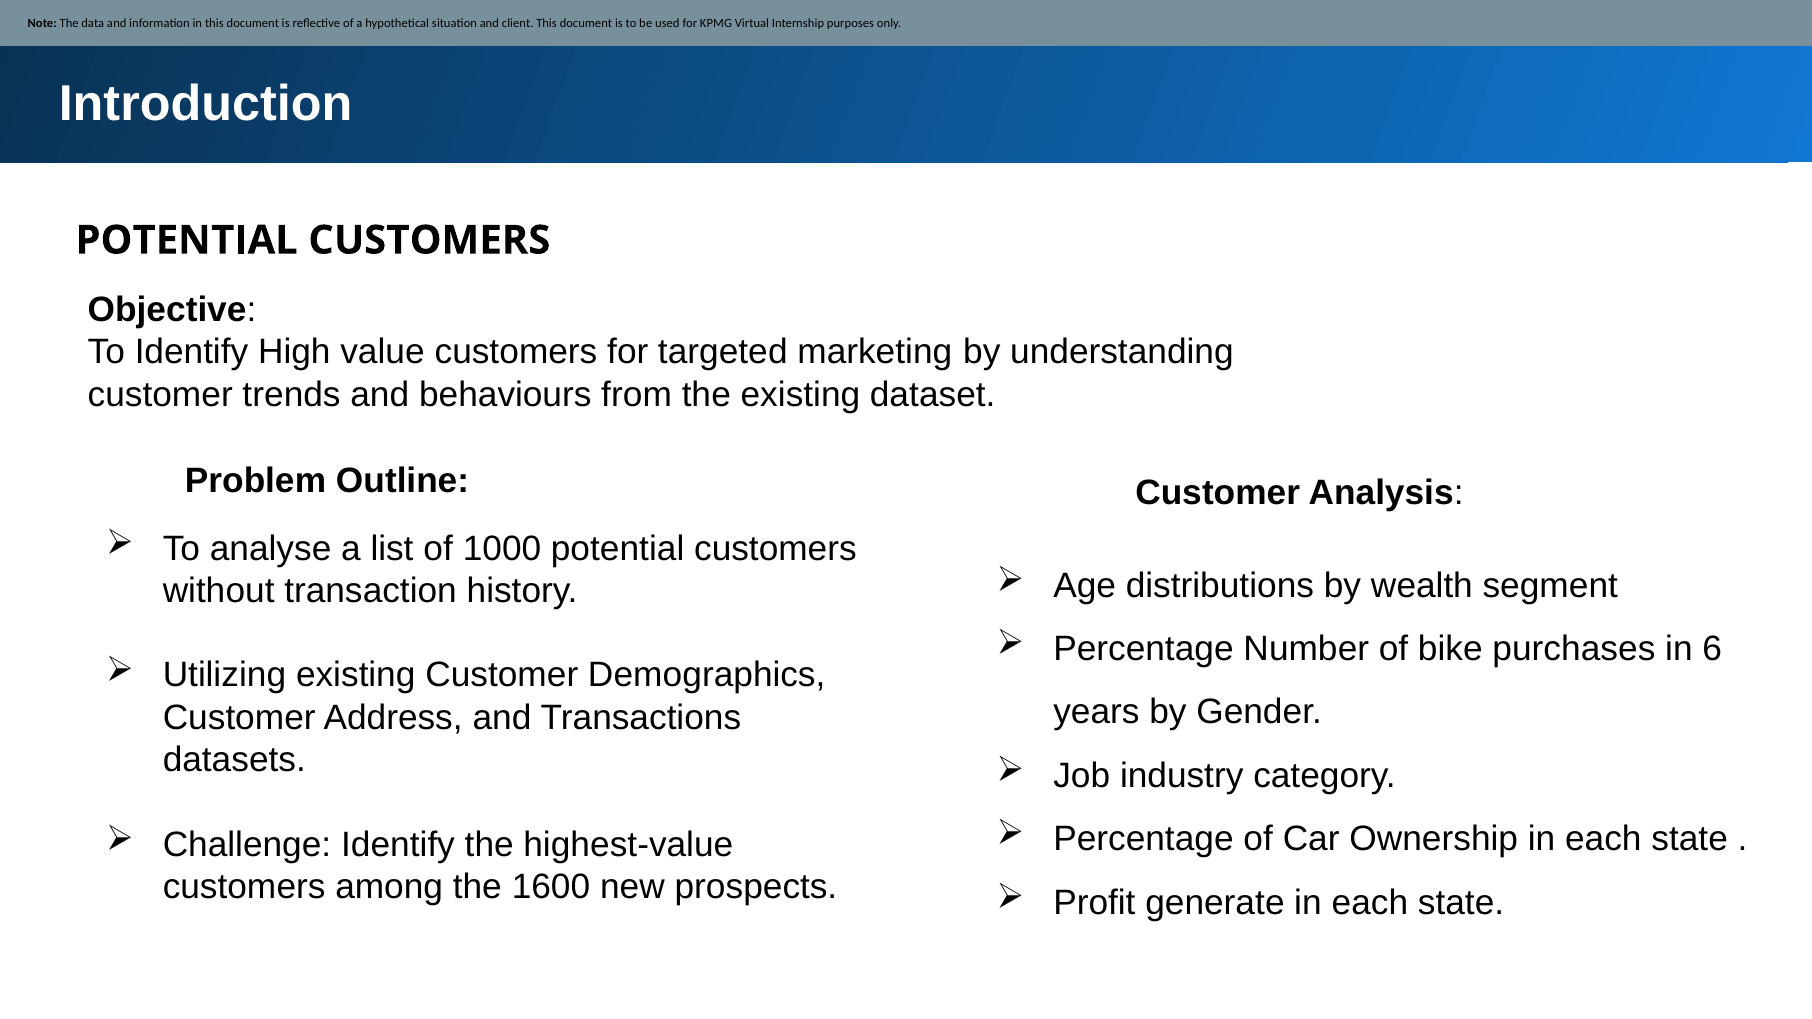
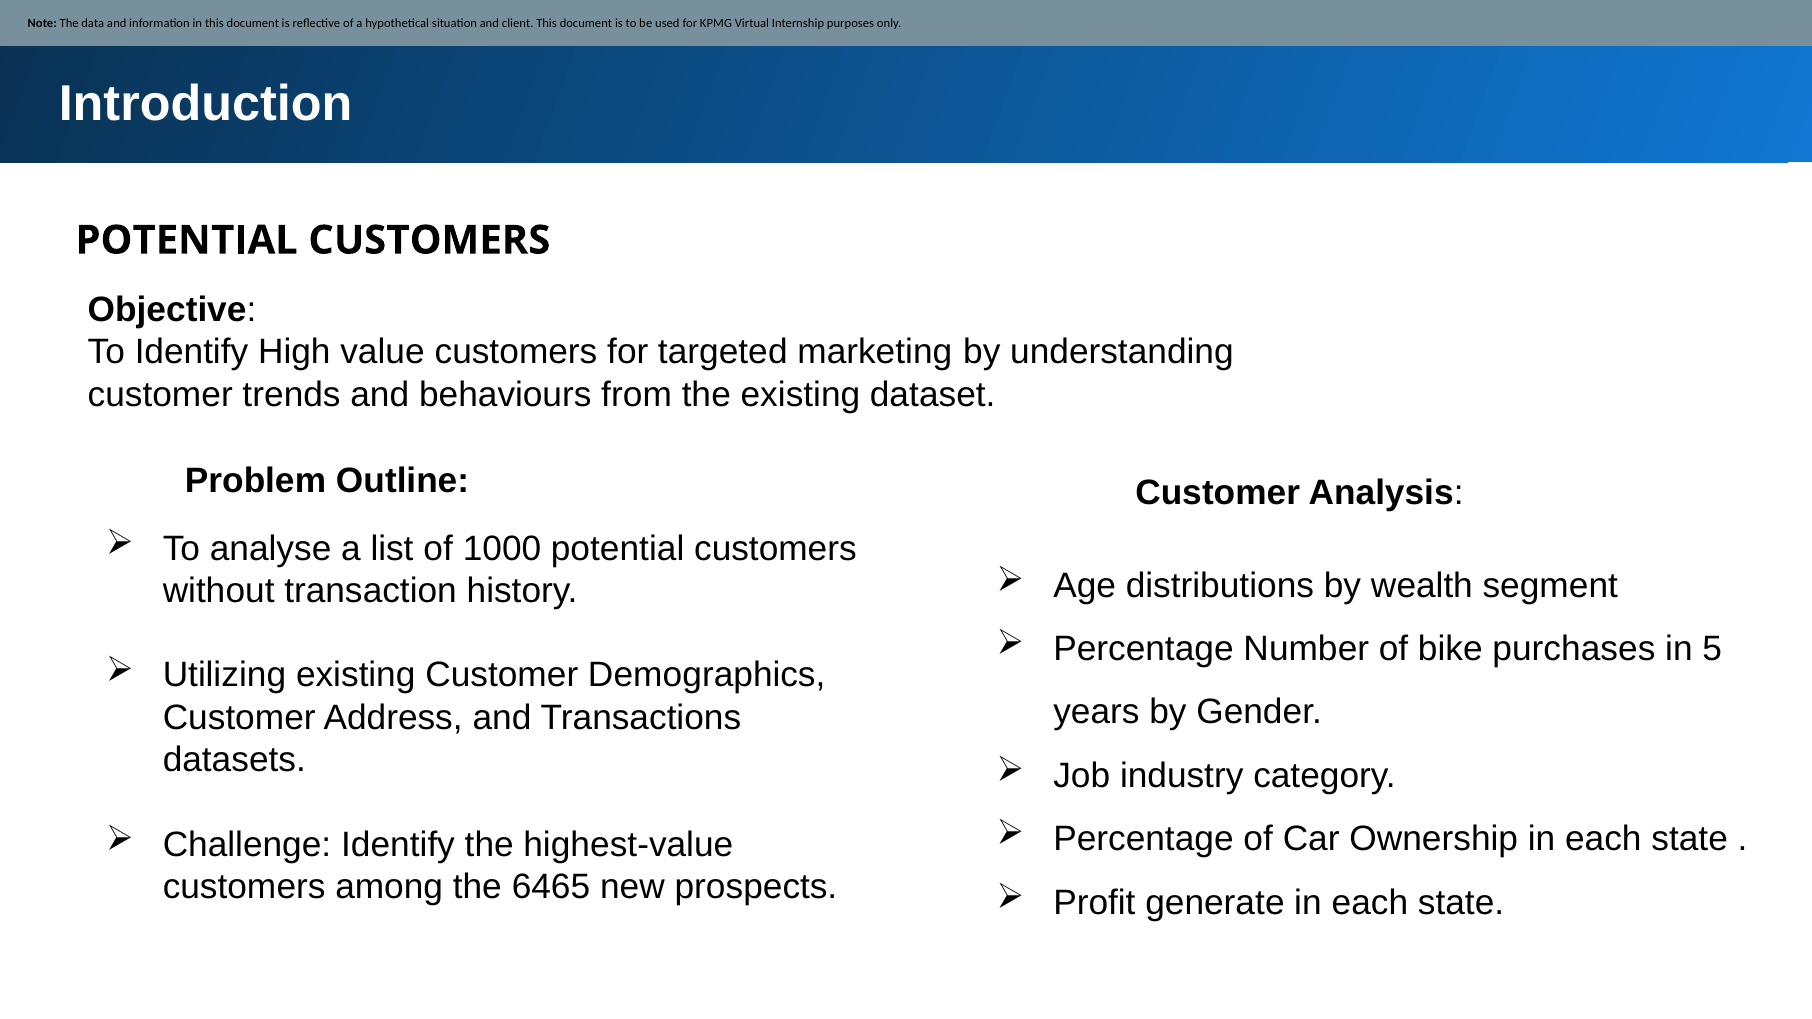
6: 6 -> 5 (1712, 649)
1600: 1600 -> 6465 (551, 887)
